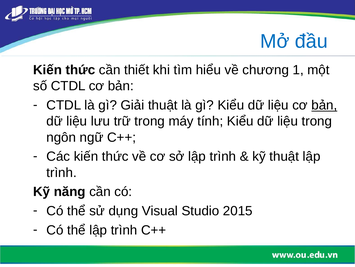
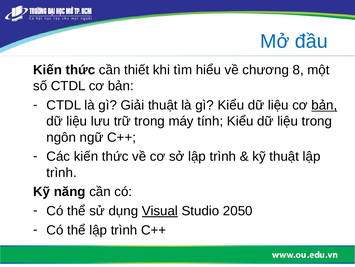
1: 1 -> 8 (298, 70)
Visual underline: none -> present (160, 210)
2015: 2015 -> 2050 (238, 210)
